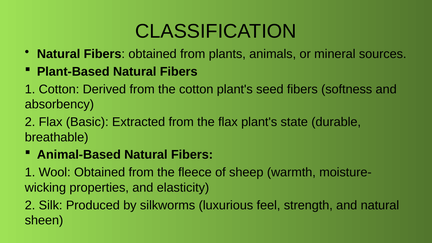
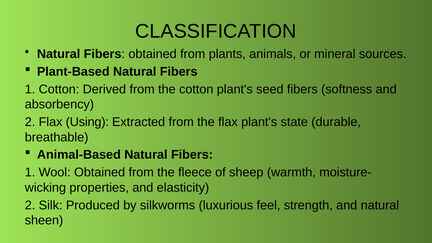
Basic: Basic -> Using (87, 122)
